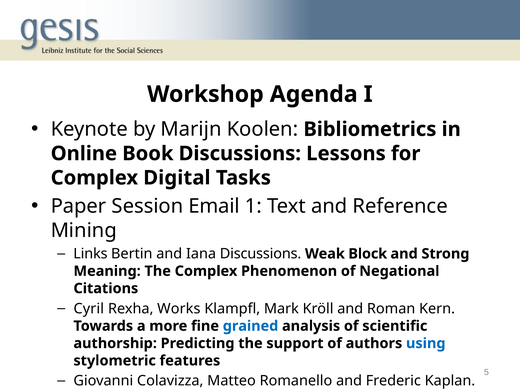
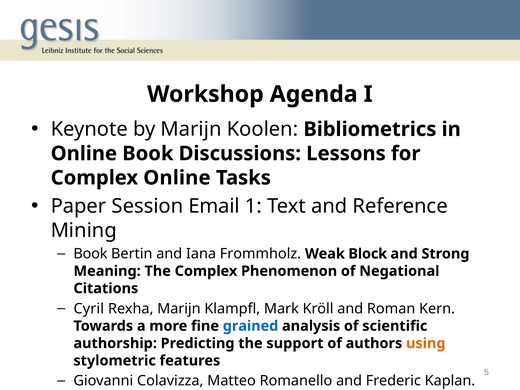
Complex Digital: Digital -> Online (177, 178)
Links: Links -> Book (90, 254)
Iana Discussions: Discussions -> Frommholz (260, 254)
Rexha Works: Works -> Marijn (179, 309)
using colour: blue -> orange (426, 343)
